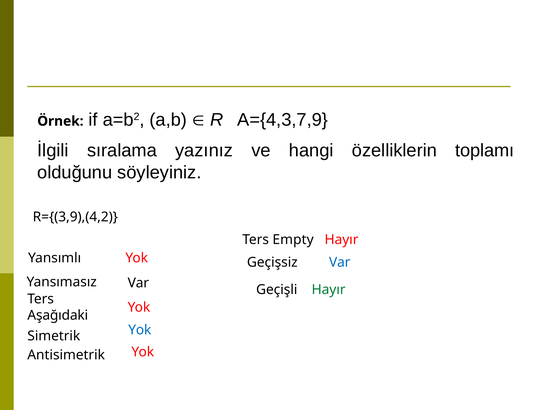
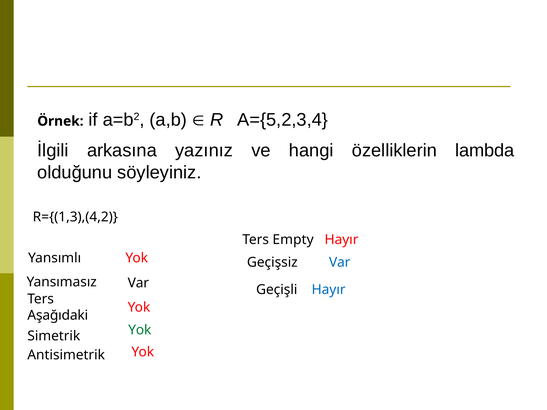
A={4,3,7,9: A={4,3,7,9 -> A={5,2,3,4 (283, 120)
sıralama: sıralama -> arkasına (122, 151)
toplamı: toplamı -> lambda (485, 151)
R={(3,9),(4,2: R={(3,9),(4,2 -> R={(1,3),(4,2 (75, 217)
Hayır colour: green -> blue (329, 290)
Yok colour: blue -> green (140, 330)
